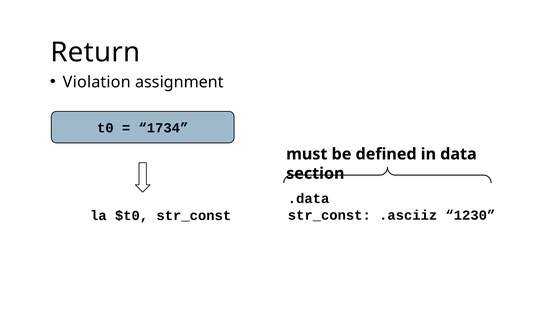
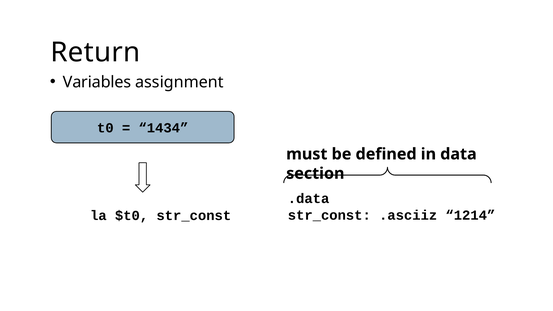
Violation: Violation -> Variables (97, 82)
1734: 1734 -> 1434 (163, 128)
1230: 1230 -> 1214 (470, 215)
